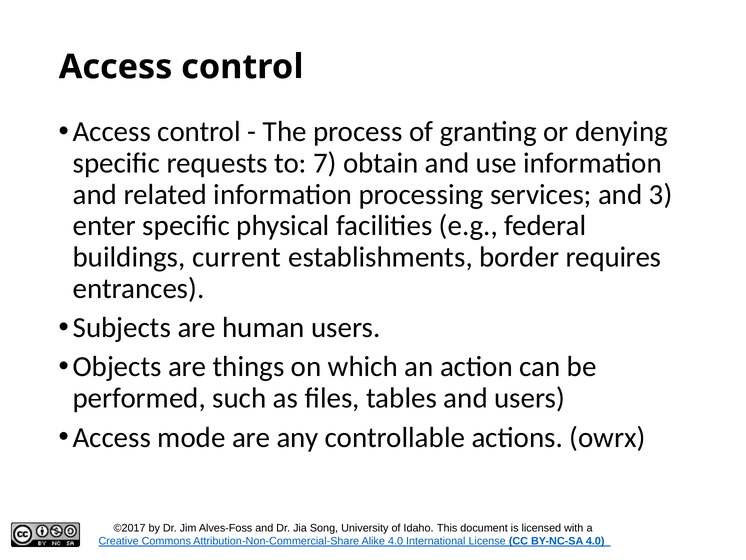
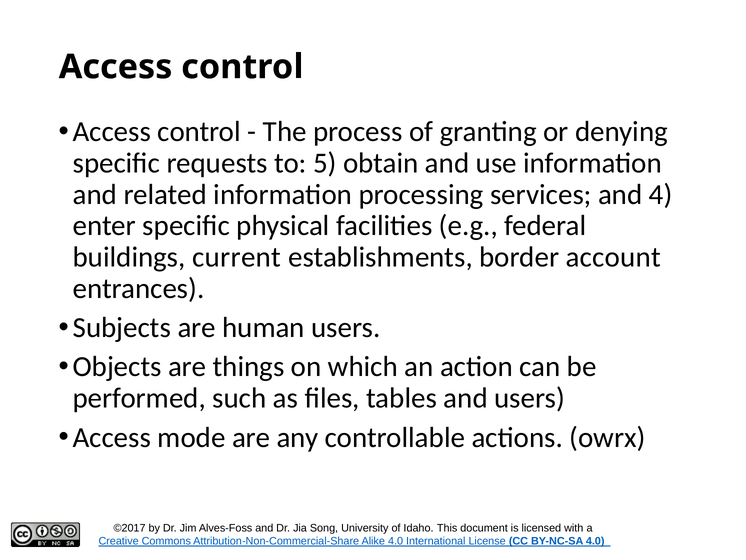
7: 7 -> 5 (325, 163)
3: 3 -> 4 (661, 194)
requires: requires -> account (613, 257)
